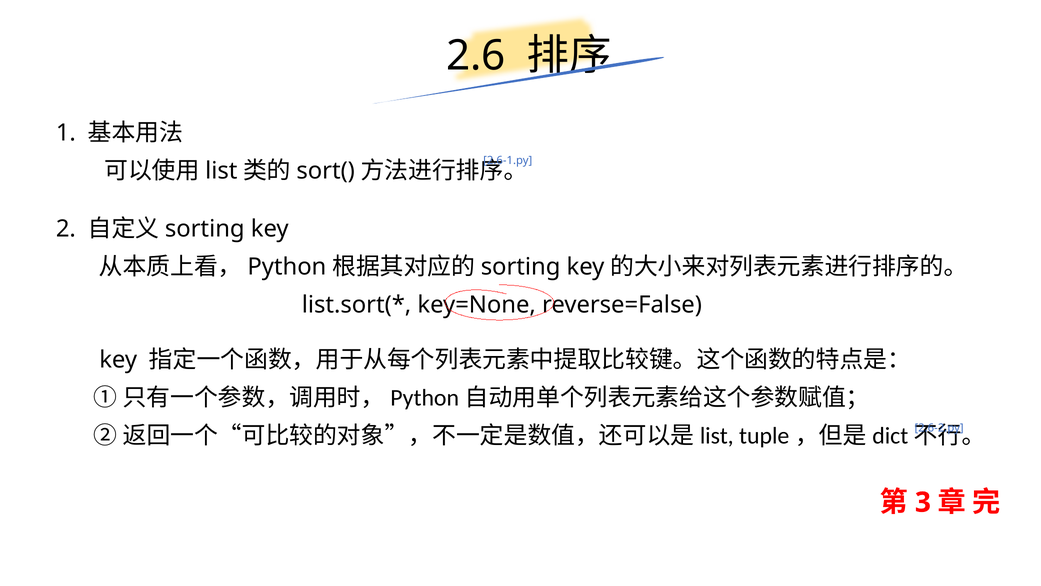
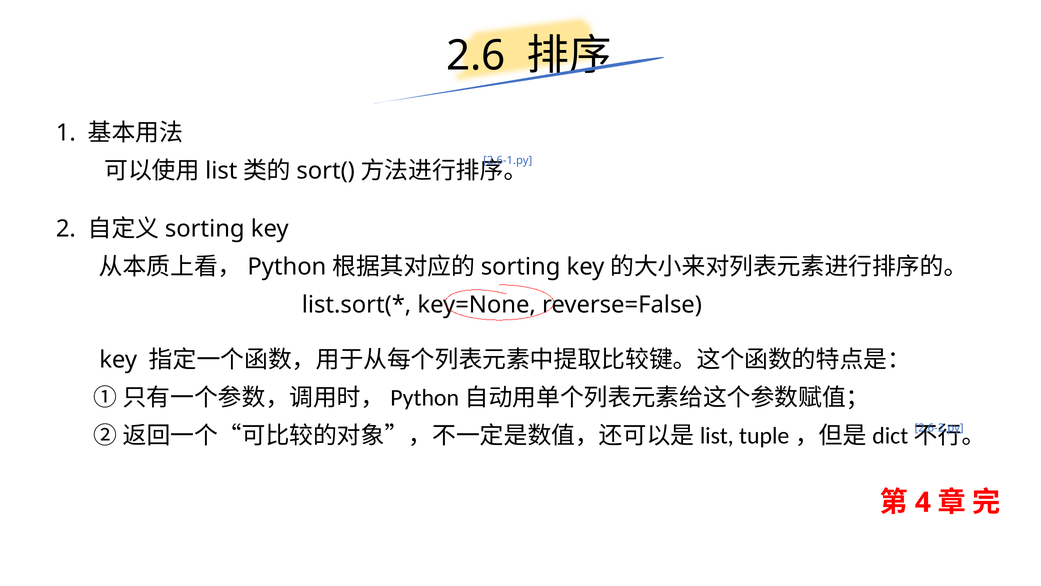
3: 3 -> 4 (923, 502)
